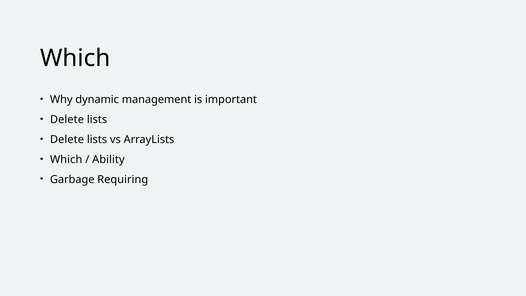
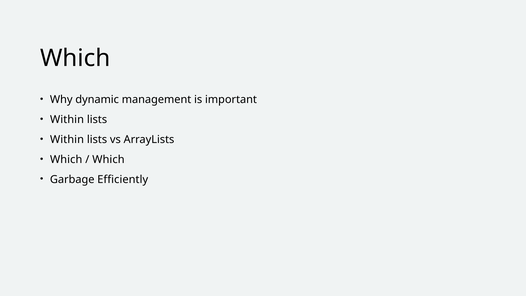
Delete: Delete -> Within (67, 119)
Delete: Delete -> Within (67, 139)
Ability: Ability -> Which (108, 159)
Requiring: Requiring -> Efficiently (123, 179)
